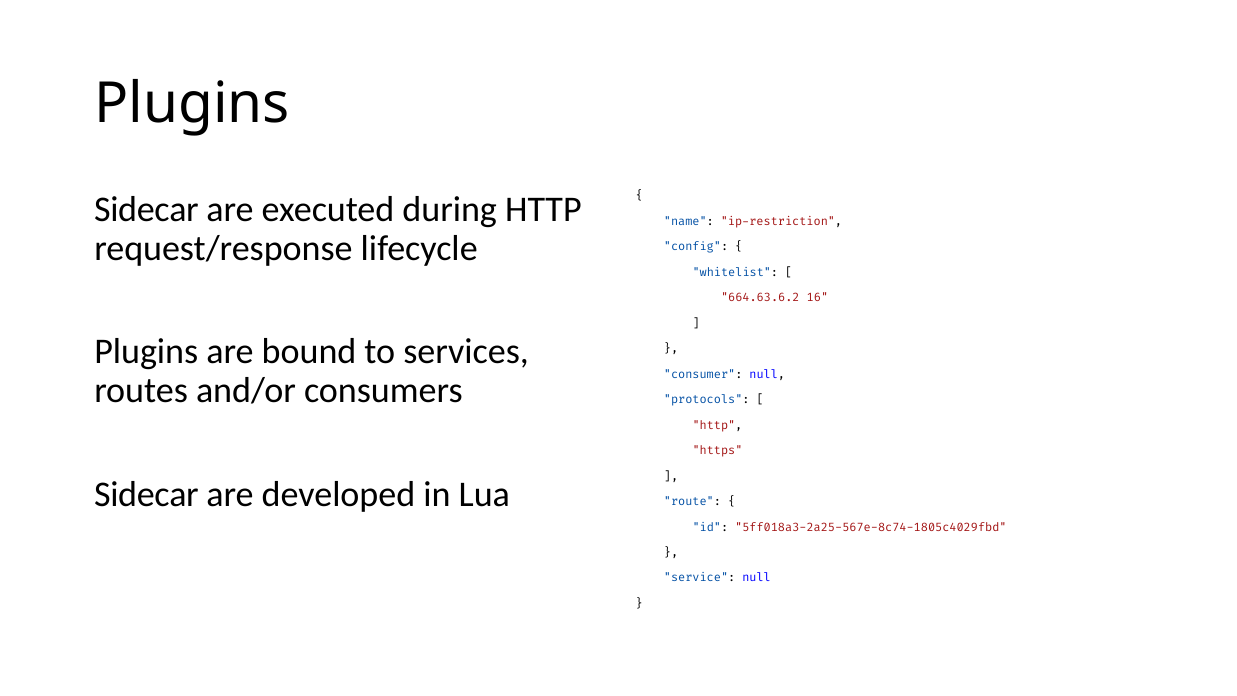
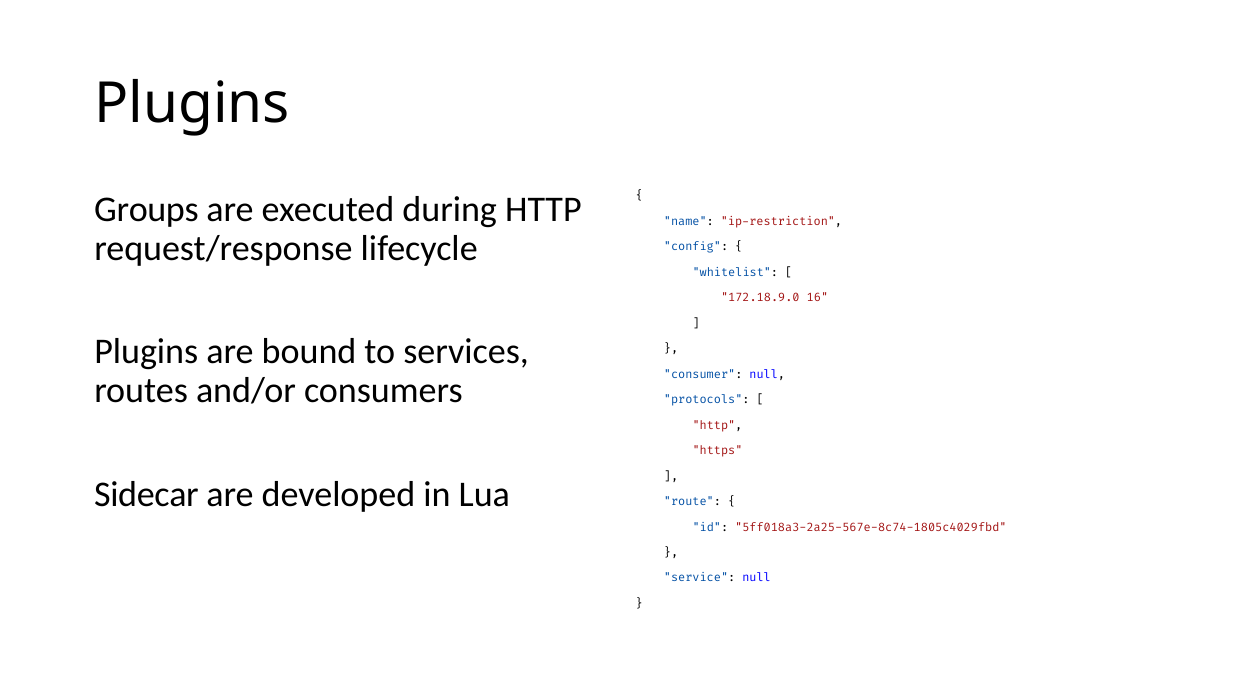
Sidecar: Sidecar -> Groups (146, 209)
664.63.6.2/16: 664.63.6.2/16 -> 172.18.9.0/16 (775, 298)
